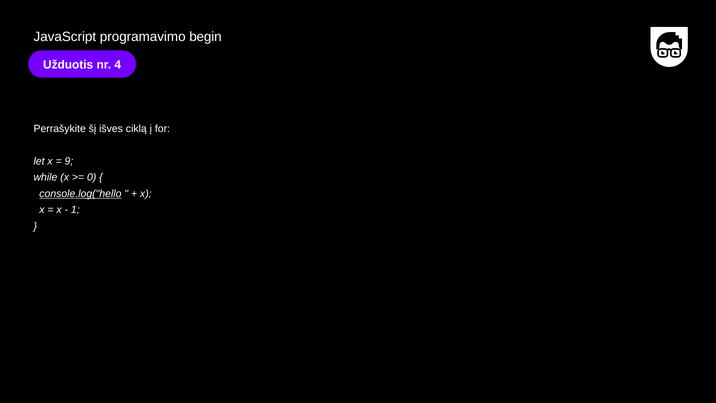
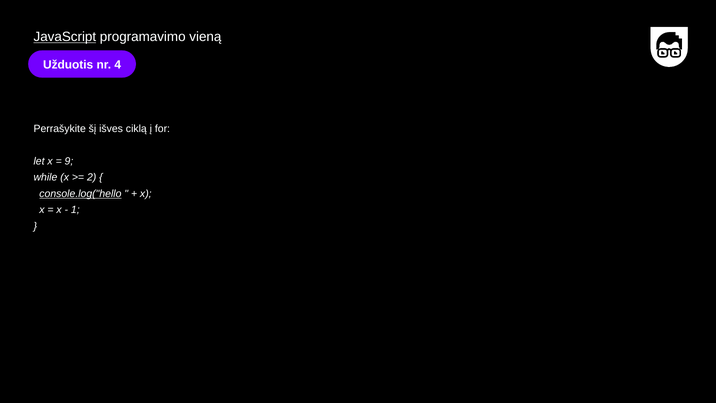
JavaScript underline: none -> present (65, 37)
begin: begin -> vieną (205, 37)
0: 0 -> 2 (92, 177)
